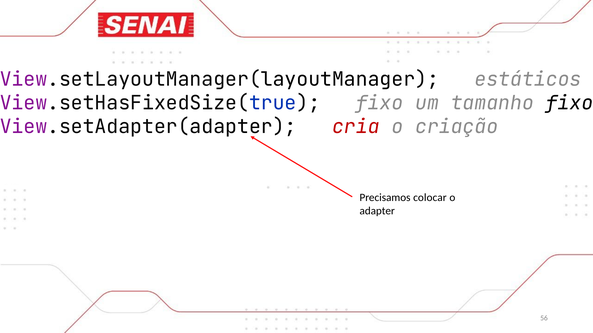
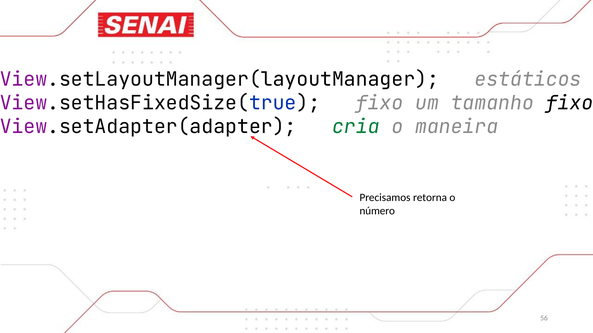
//cria colour: red -> green (344, 127)
criação: criação -> maneira (457, 127)
colocar: colocar -> retorna (430, 198)
adapter: adapter -> número (377, 211)
